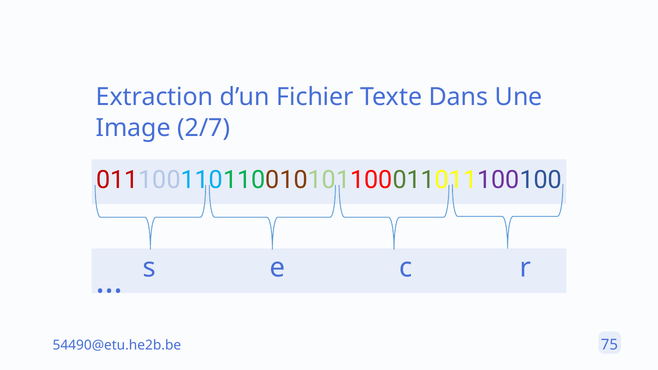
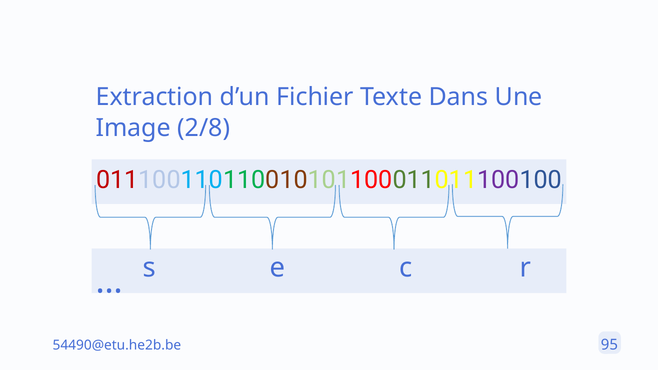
2/7: 2/7 -> 2/8 (204, 128)
75: 75 -> 95 (609, 345)
